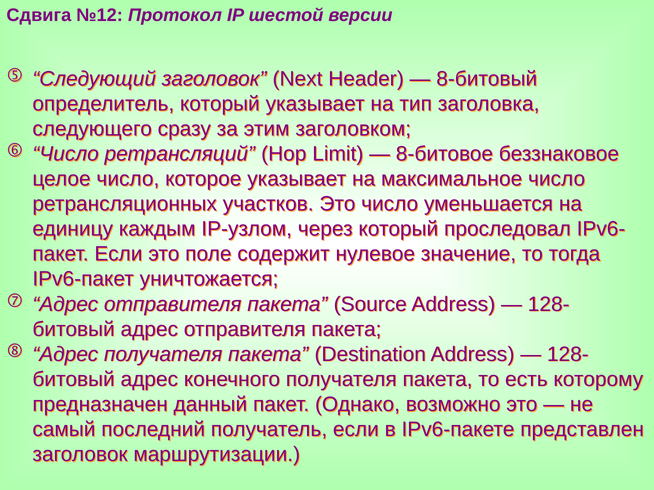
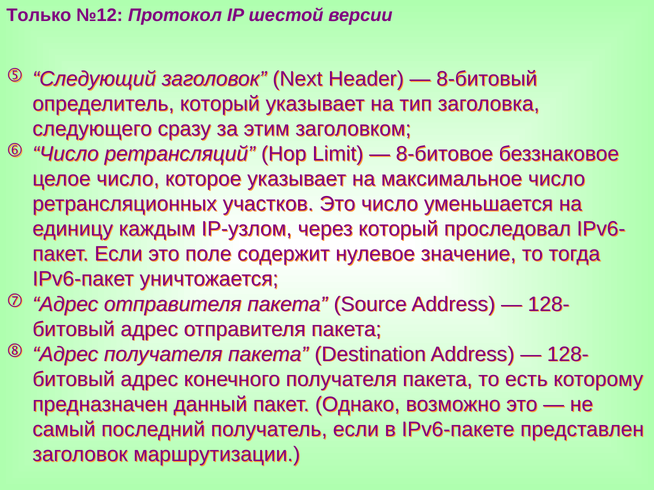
Сдвига: Сдвига -> Только (39, 15)
